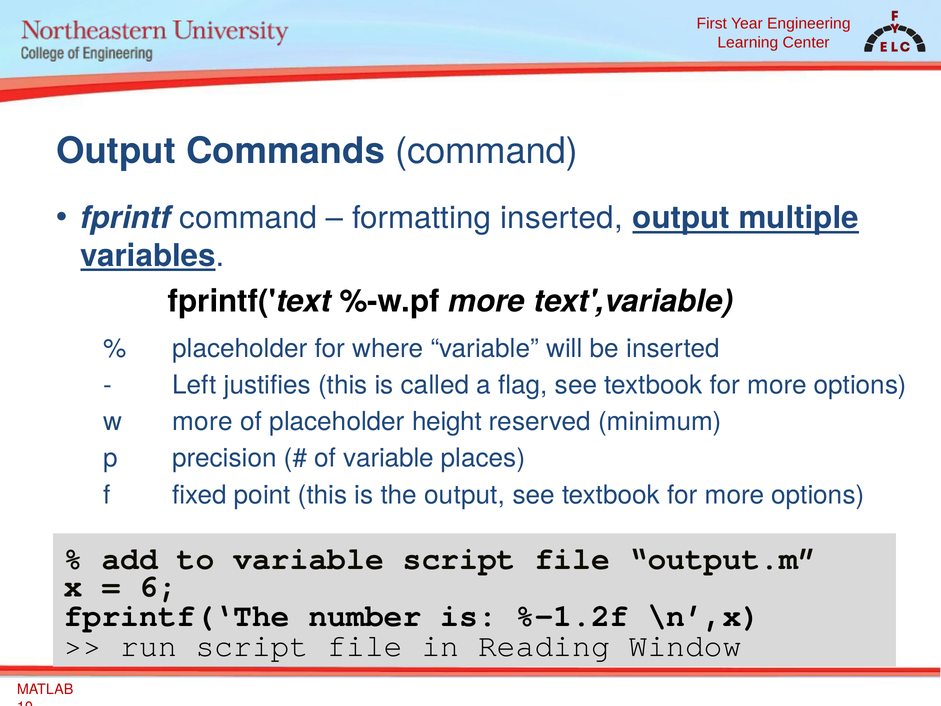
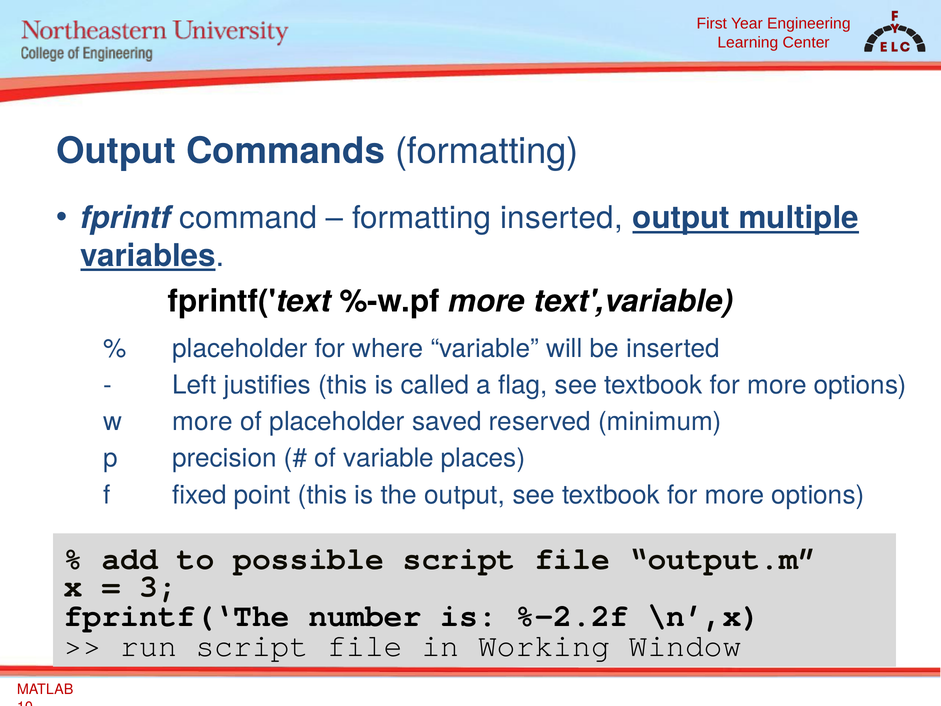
Commands command: command -> formatting (487, 151)
height: height -> saved (447, 422)
to variable: variable -> possible (309, 559)
6: 6 -> 3 (158, 586)
%-1.2f: %-1.2f -> %-2.2f (572, 616)
Reading: Reading -> Working (544, 646)
